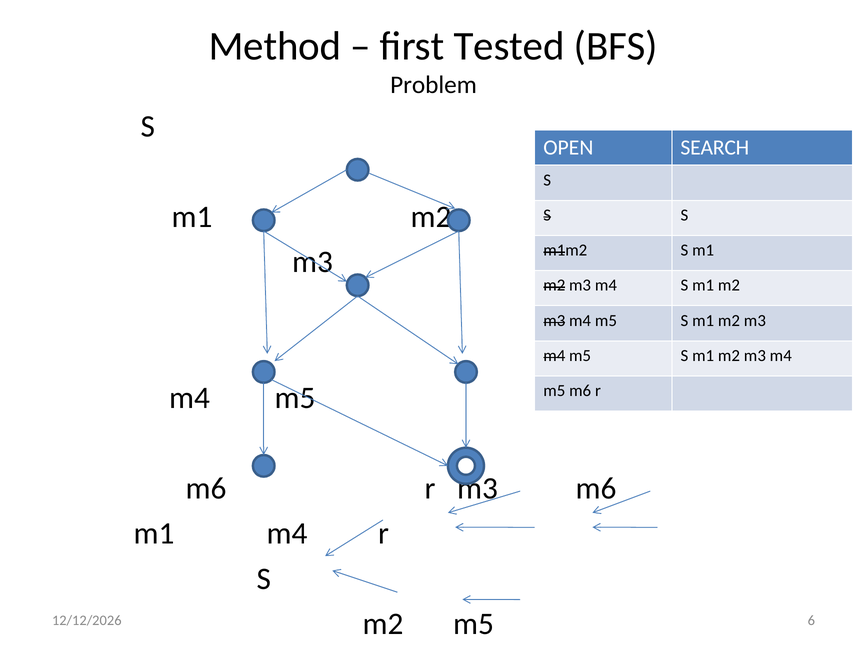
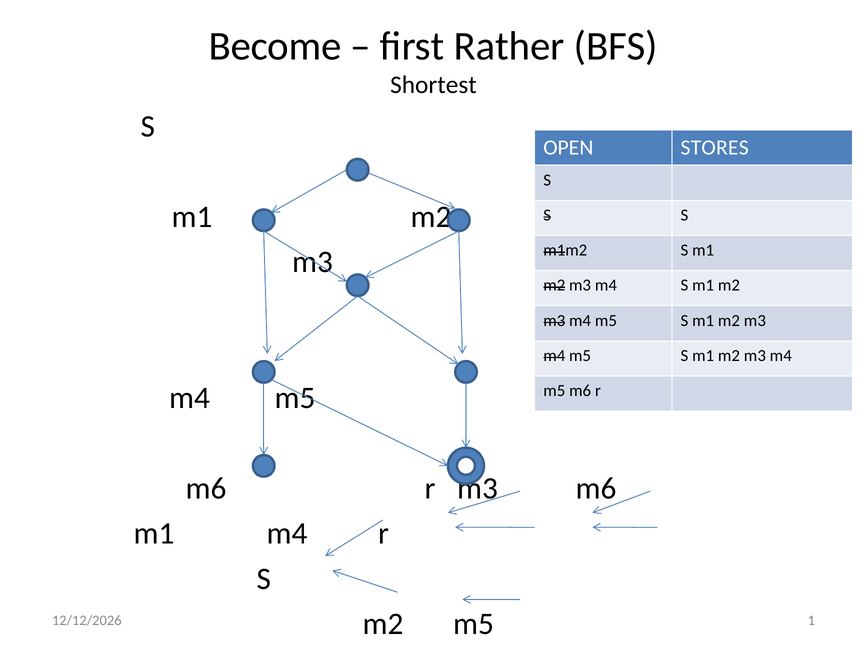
Method: Method -> Become (275, 46)
Tested: Tested -> Rather (509, 46)
Problem: Problem -> Shortest (433, 85)
SEARCH: SEARCH -> STORES (715, 148)
6: 6 -> 1 (811, 621)
